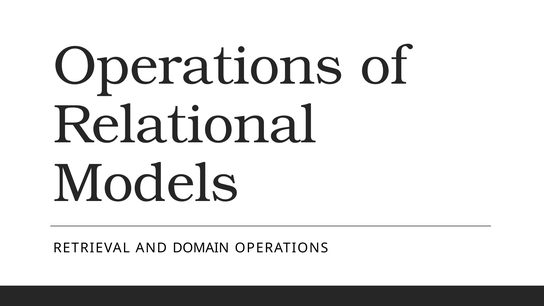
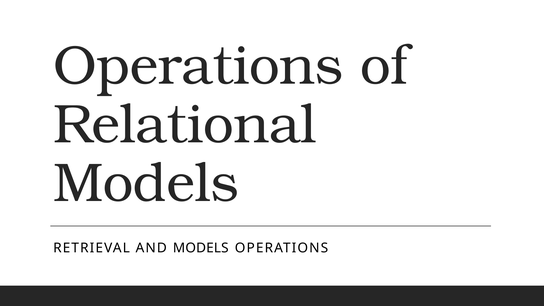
AND DOMAIN: DOMAIN -> MODELS (201, 248)
